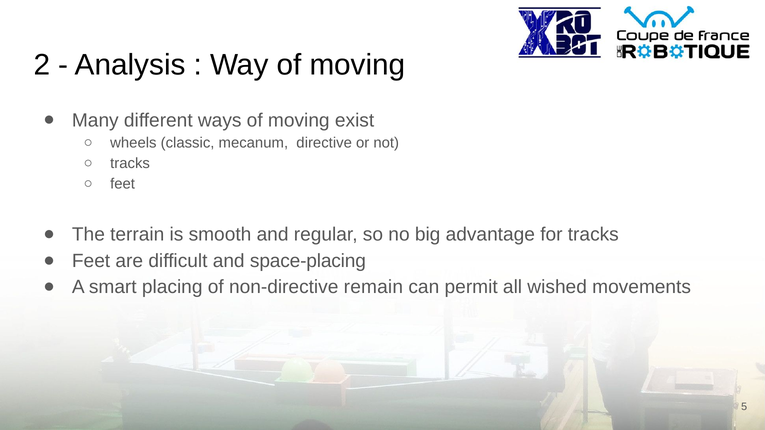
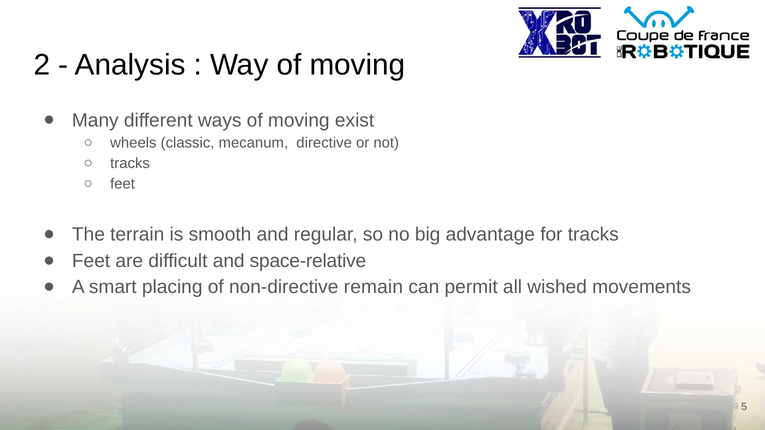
space-placing: space-placing -> space-relative (308, 261)
